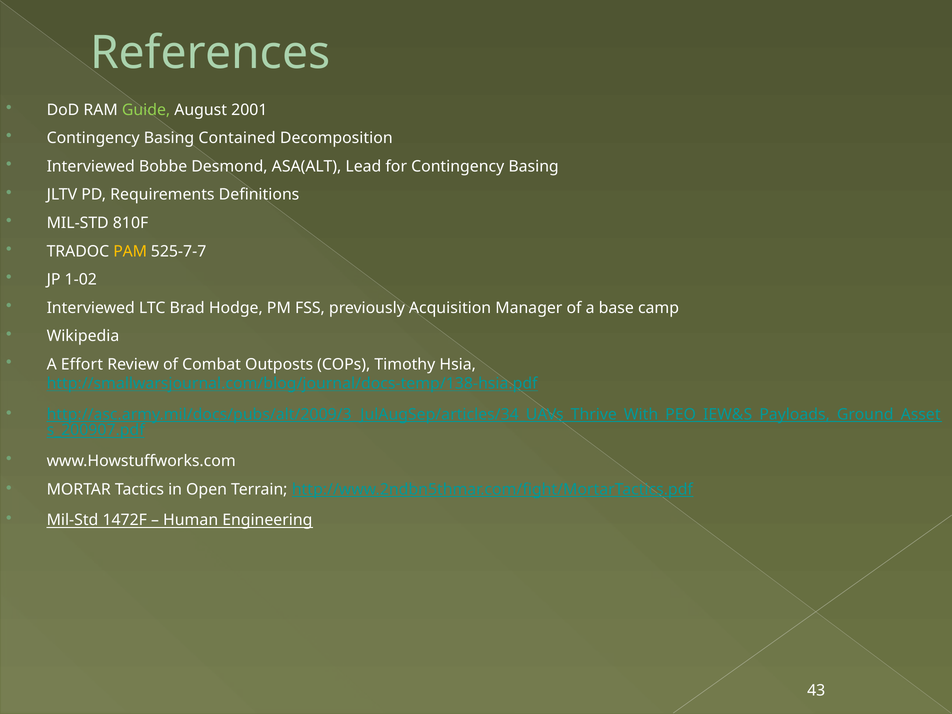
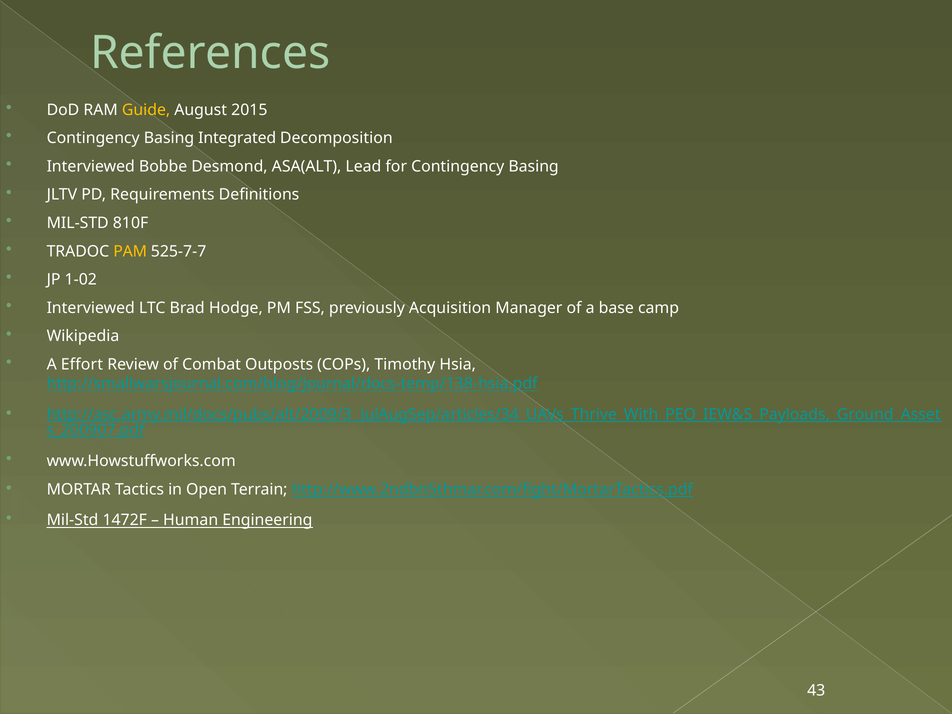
Guide colour: light green -> yellow (146, 110)
2001: 2001 -> 2015 (249, 110)
Contained: Contained -> Integrated (237, 138)
